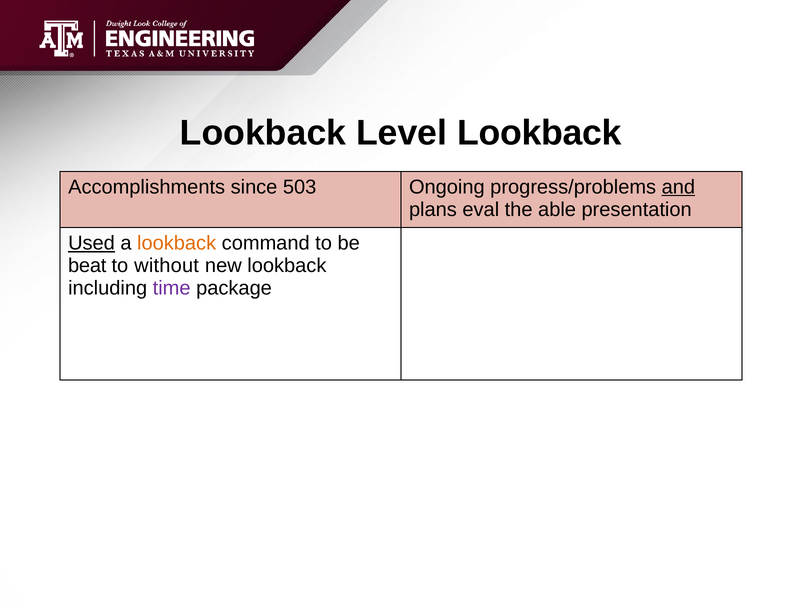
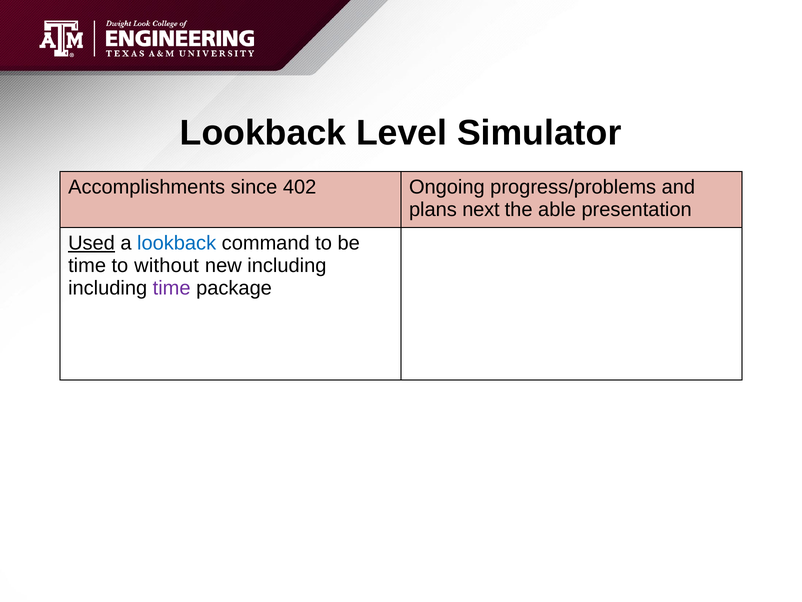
Level Lookback: Lookback -> Simulator (539, 133)
503: 503 -> 402 (300, 187)
and underline: present -> none (678, 187)
eval: eval -> next (481, 209)
lookback colour: orange -> blue (177, 243)
beat: beat -> time (87, 265)
new lookback: lookback -> including (287, 265)
